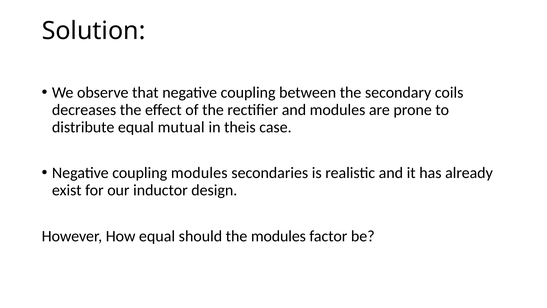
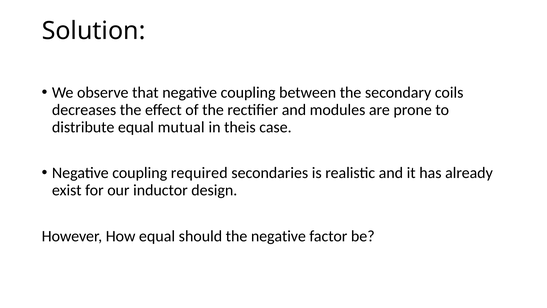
coupling modules: modules -> required (199, 173)
the modules: modules -> negative (278, 236)
